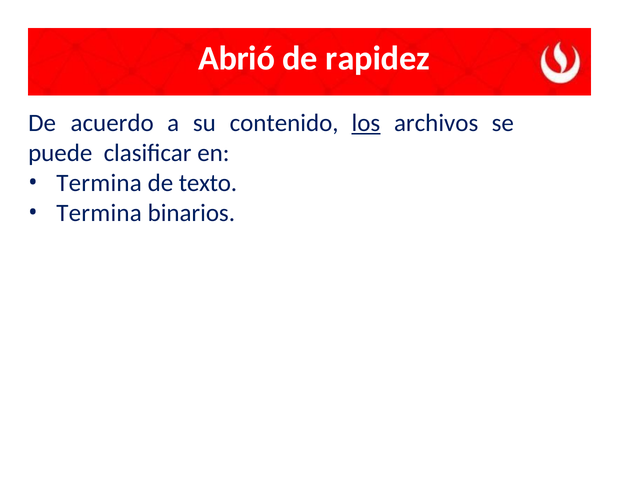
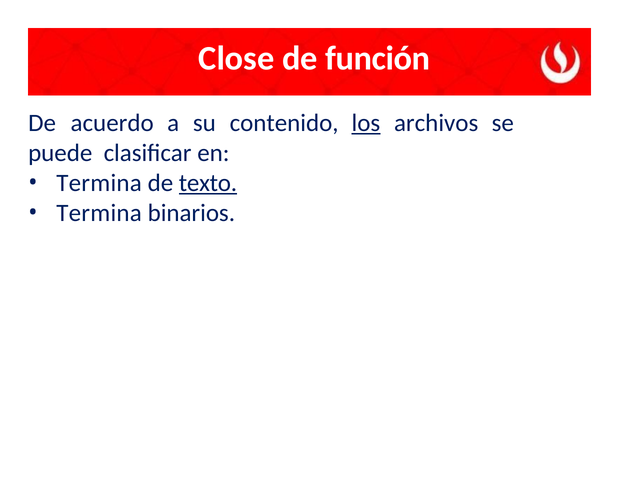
Abrió: Abrió -> Close (236, 59)
rapidez: rapidez -> función (378, 59)
texto underline: none -> present (208, 183)
